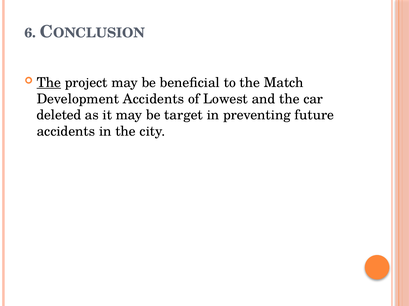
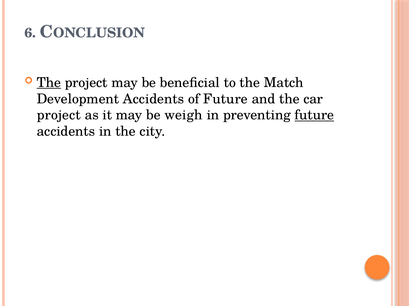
of Lowest: Lowest -> Future (225, 99)
deleted: deleted -> project (59, 115)
target: target -> weigh (184, 115)
future underline: none -> present (314, 115)
